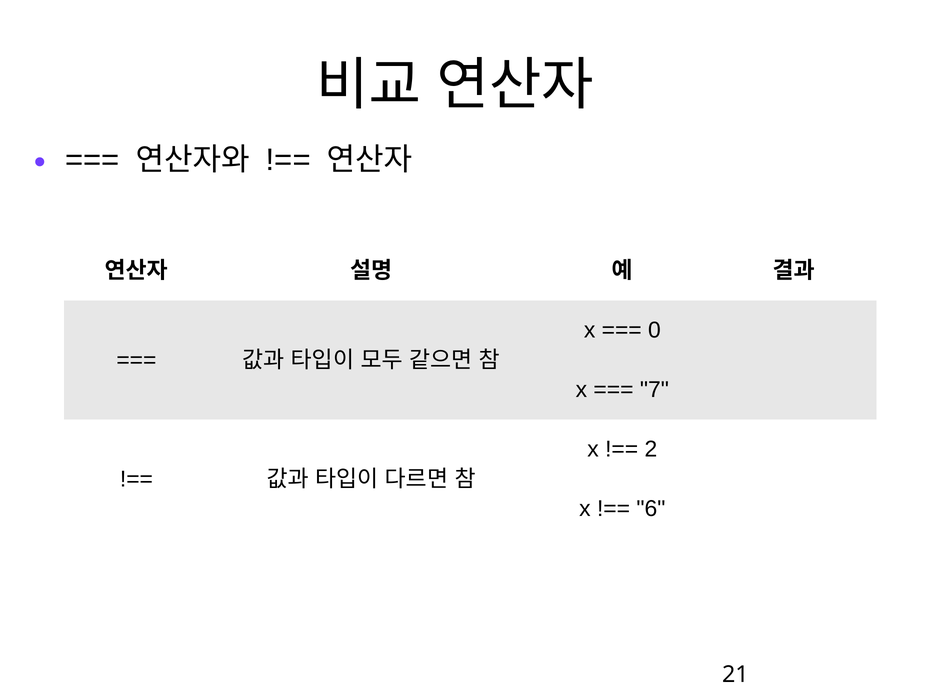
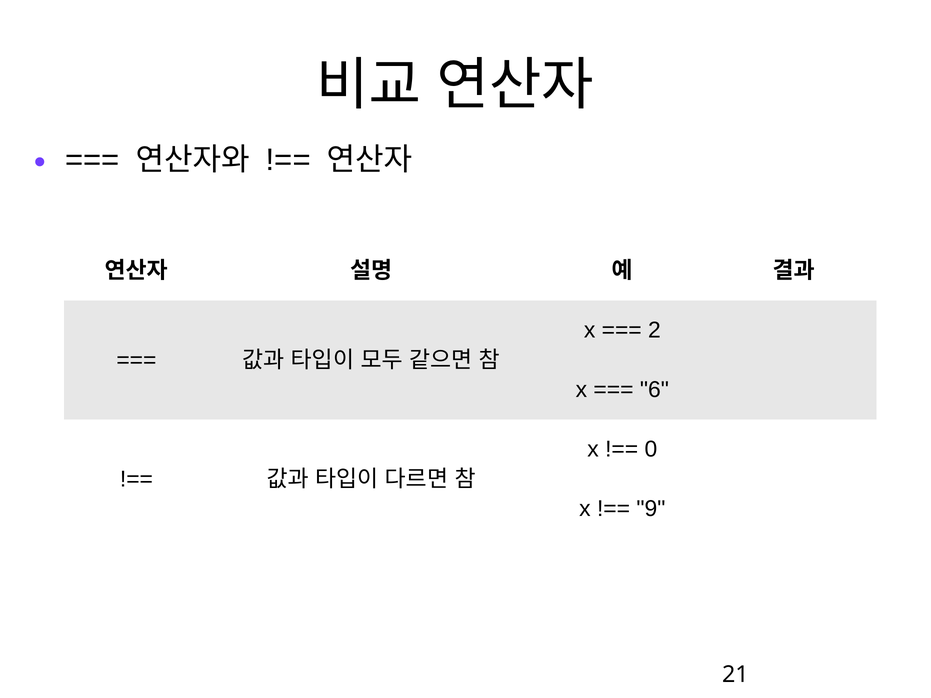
0: 0 -> 2 (654, 331)
7: 7 -> 6 (654, 390)
2: 2 -> 0 (651, 450)
6: 6 -> 9 (651, 509)
